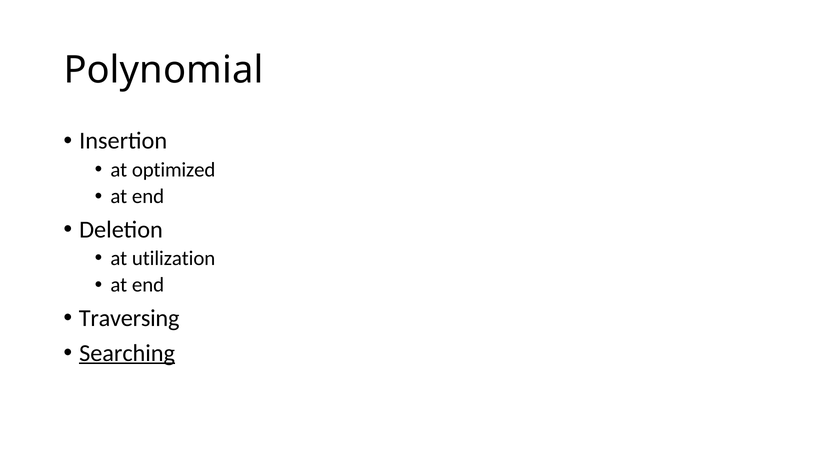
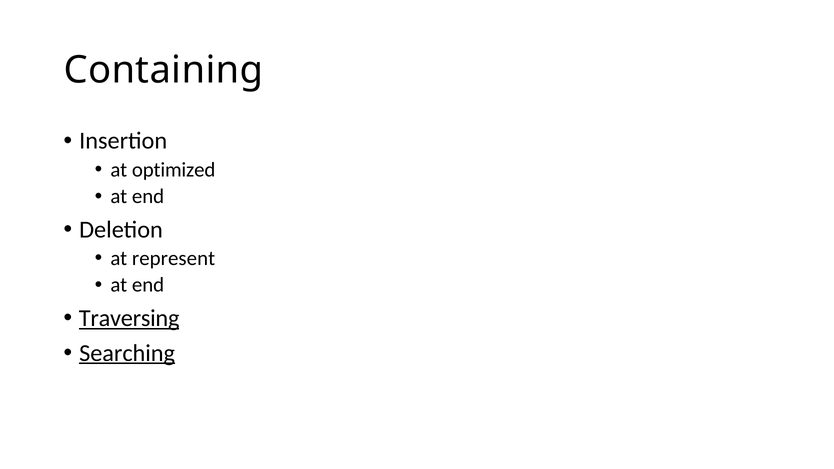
Polynomial: Polynomial -> Containing (163, 70)
utilization: utilization -> represent (174, 258)
Traversing underline: none -> present (129, 318)
